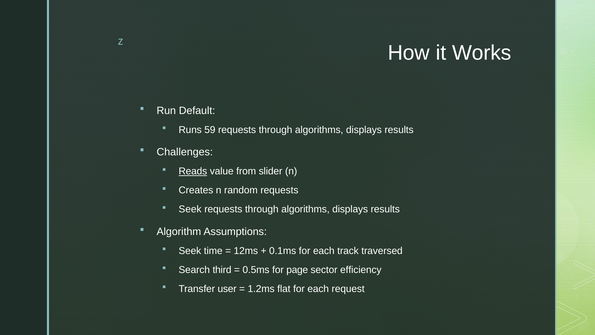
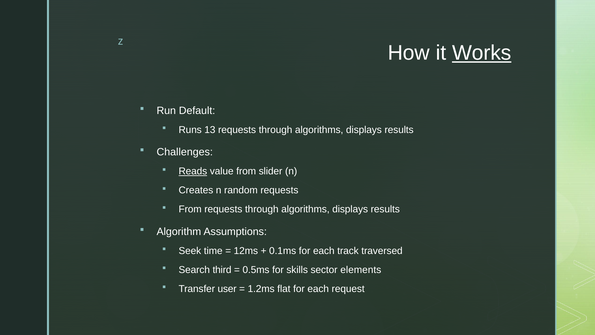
Works underline: none -> present (482, 53)
59: 59 -> 13 (210, 130)
Seek: Seek -> From (190, 209)
page: page -> skills (297, 270)
efficiency: efficiency -> elements (361, 270)
